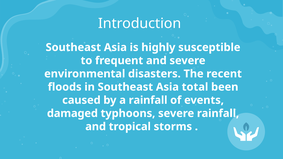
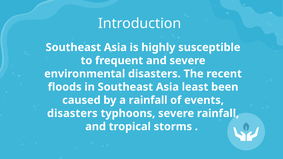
total: total -> least (195, 87)
damaged: damaged -> disasters (72, 114)
